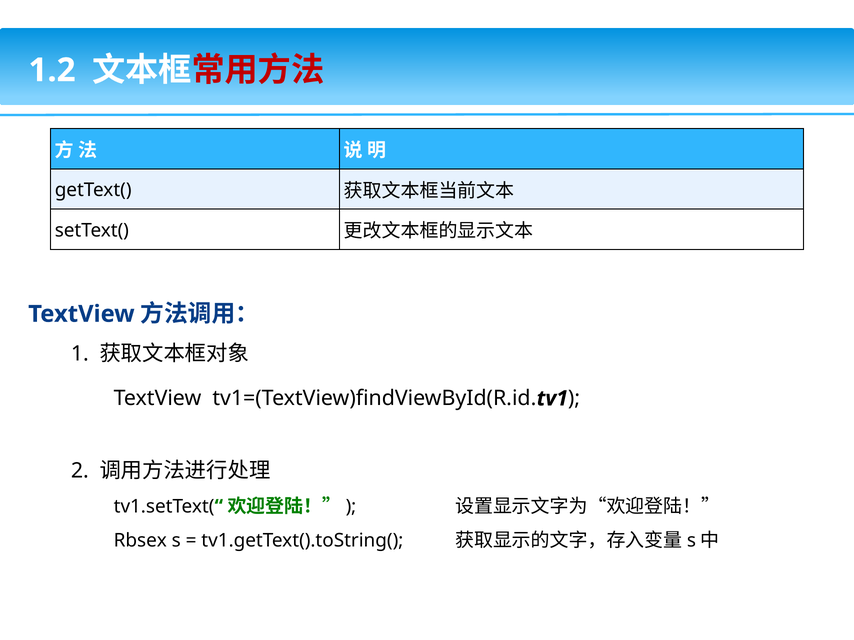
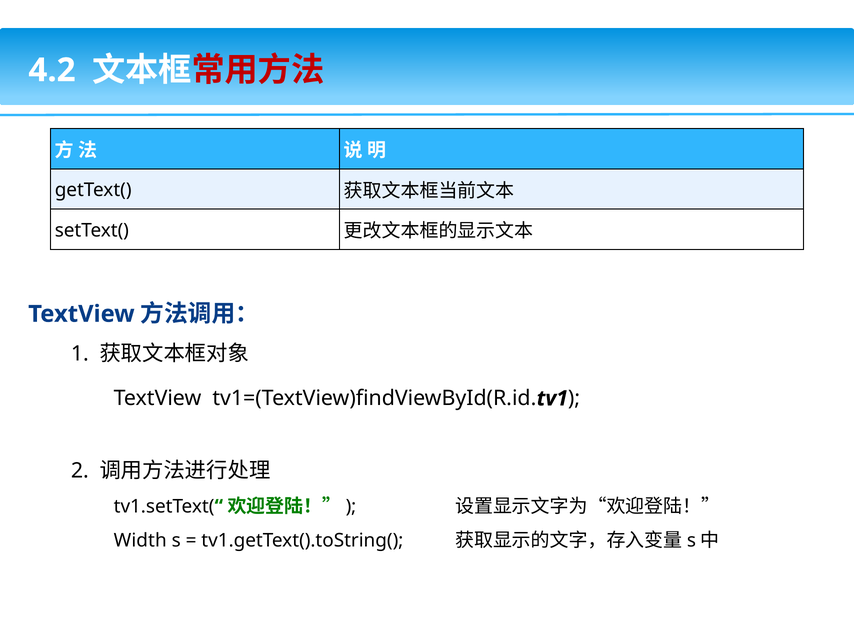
1.2: 1.2 -> 4.2 (52, 70)
Rbsex: Rbsex -> Width (140, 541)
